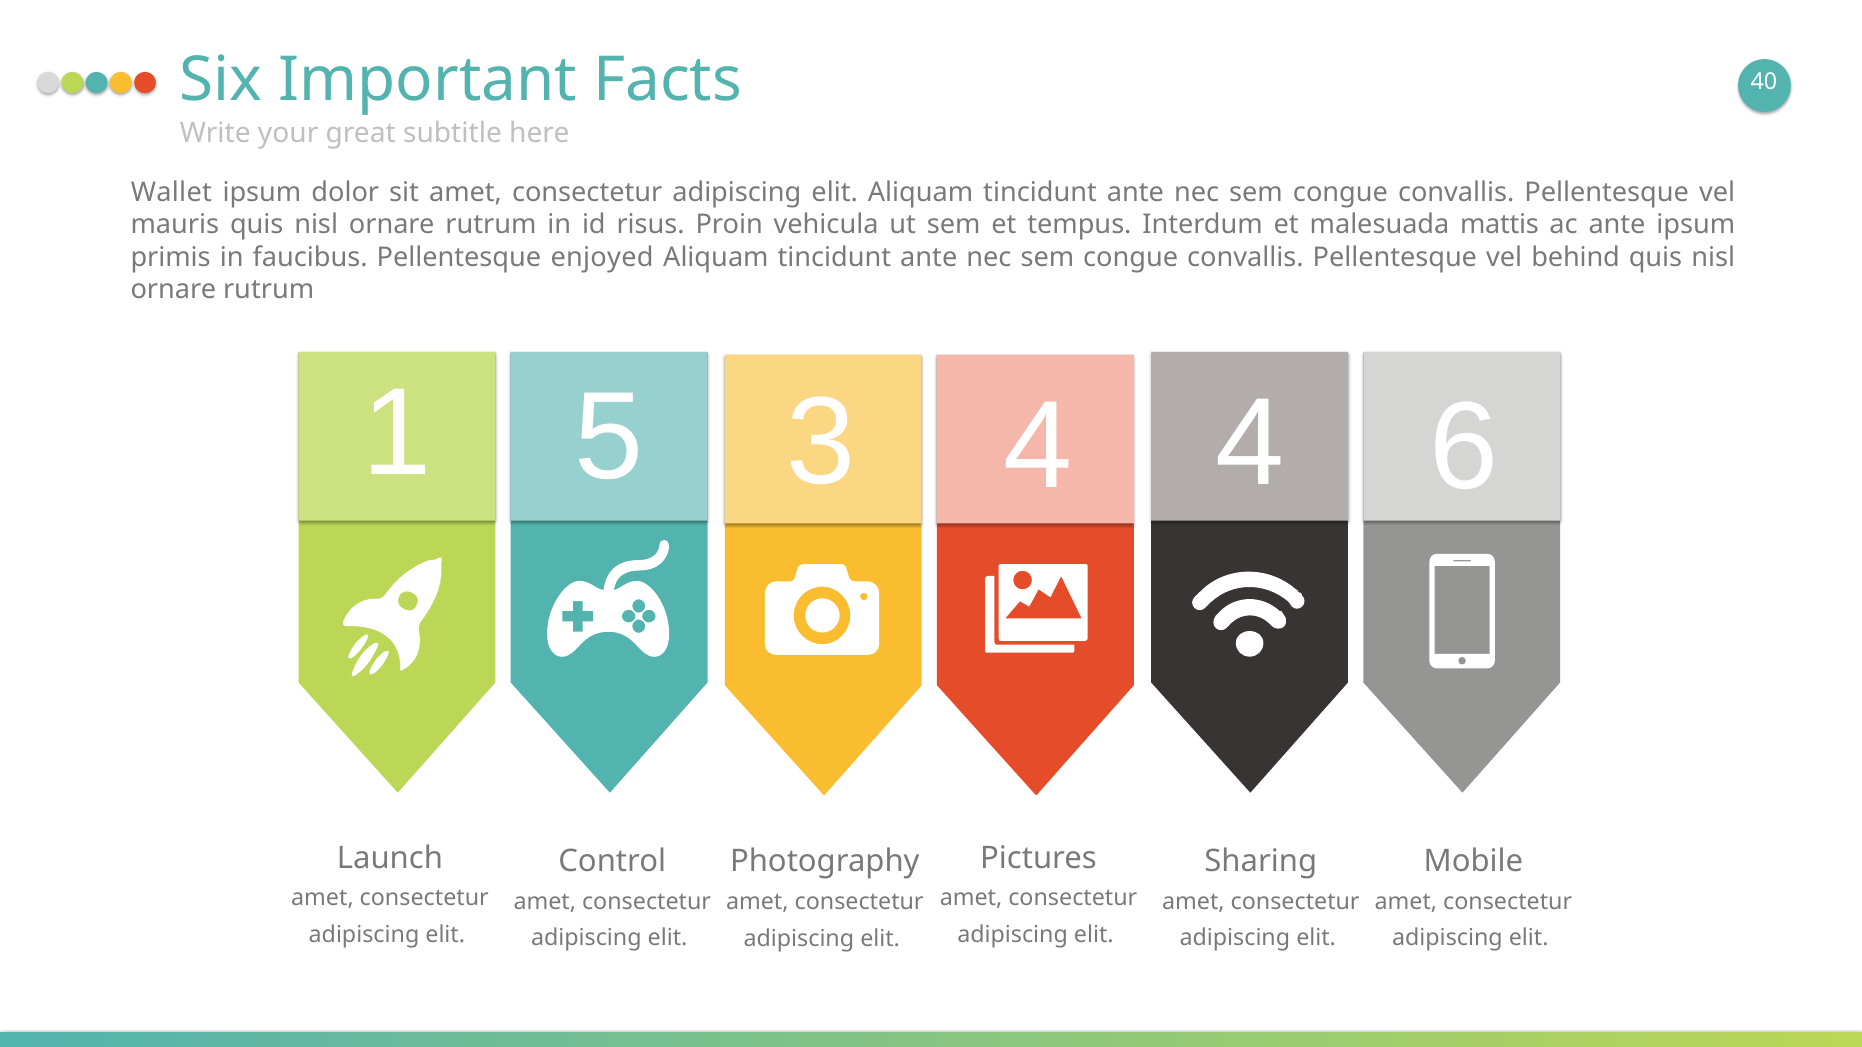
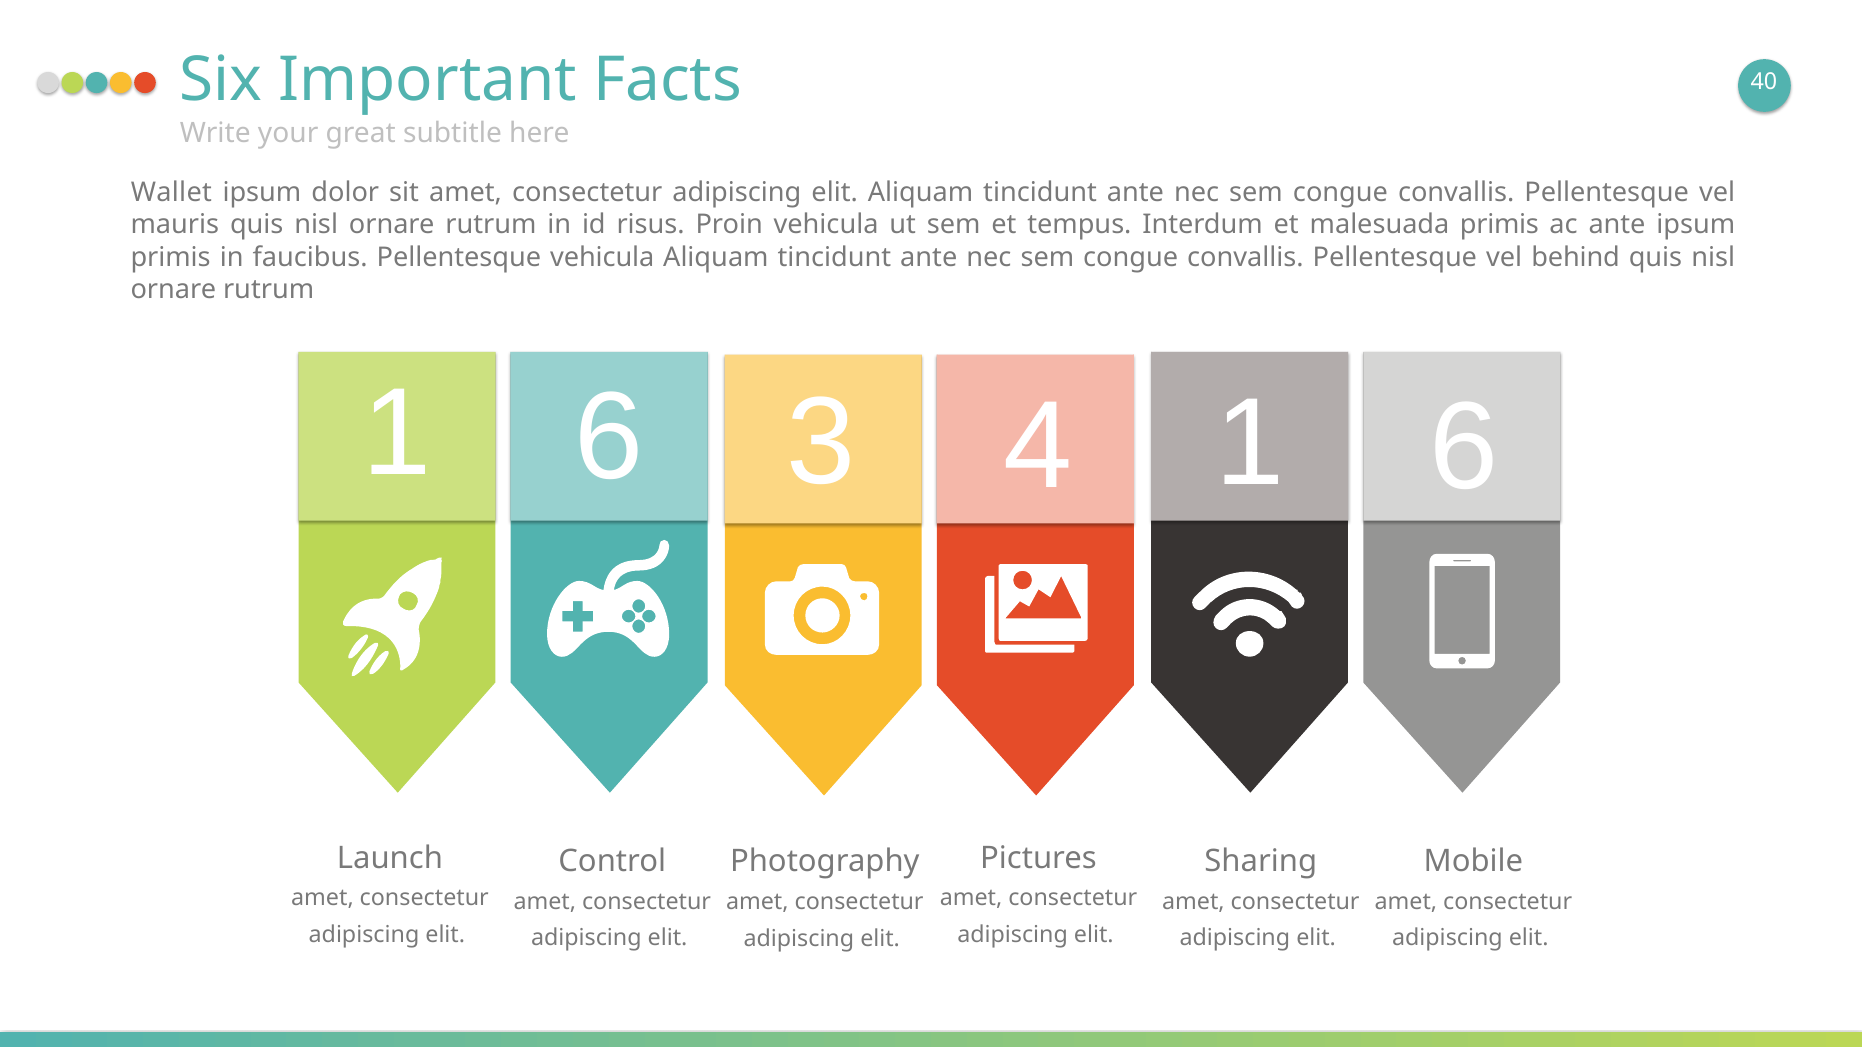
malesuada mattis: mattis -> primis (1499, 225)
Pellentesque enjoyed: enjoyed -> vehicula (602, 257)
5: 5 -> 6 (609, 437)
4 4: 4 -> 1 (1250, 444)
